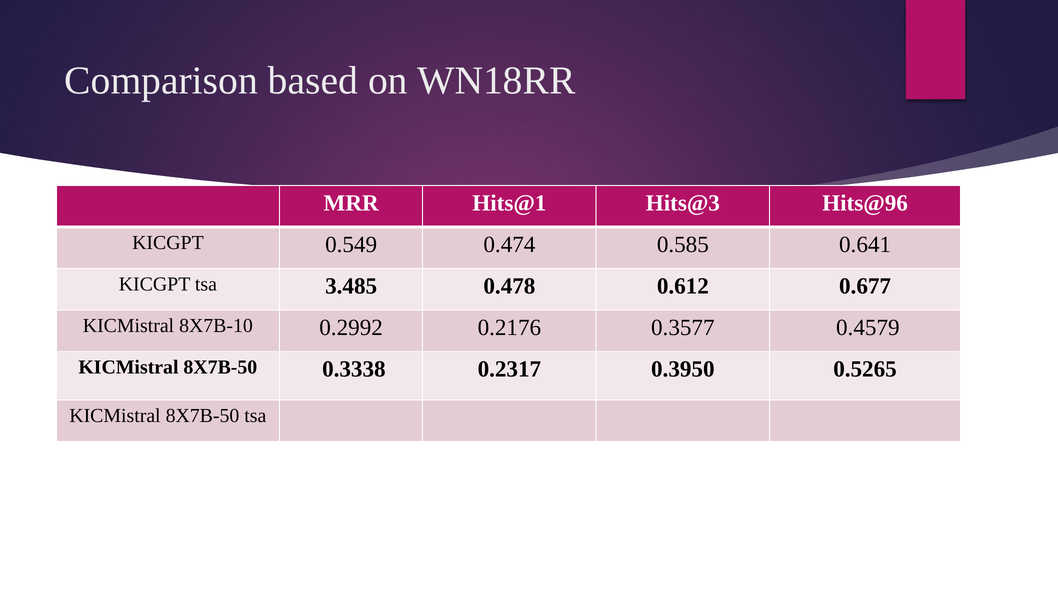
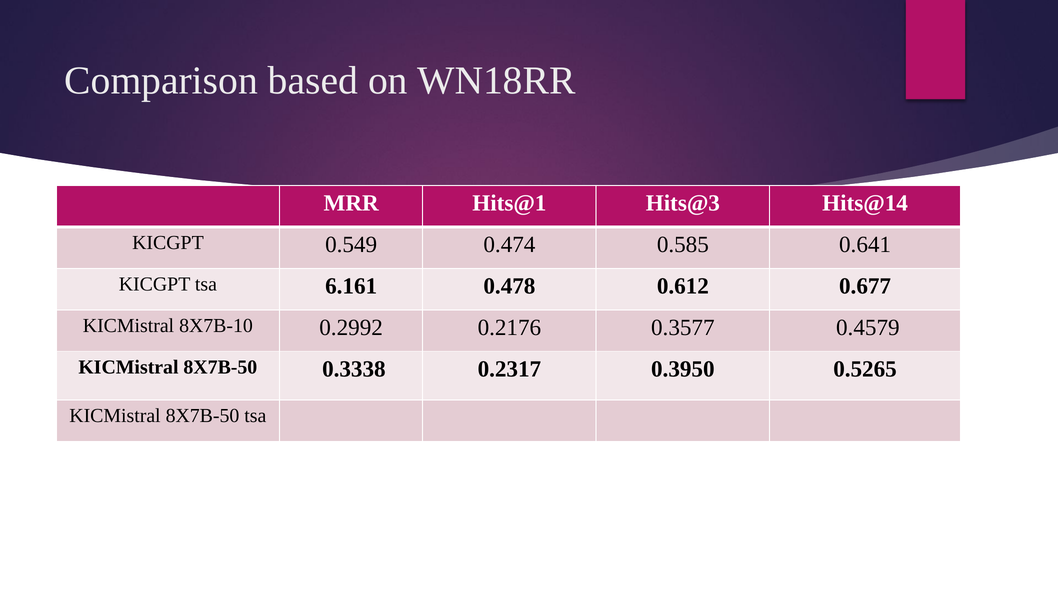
Hits@96: Hits@96 -> Hits@14 (865, 203)
3.485: 3.485 -> 6.161 (351, 286)
